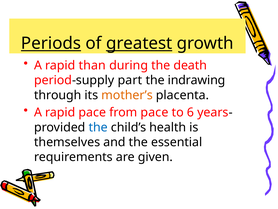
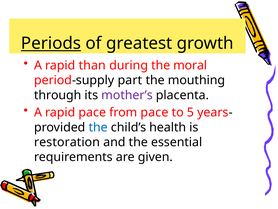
greatest underline: present -> none (139, 43)
death: death -> moral (190, 65)
indrawing: indrawing -> mouthing (196, 80)
mother’s colour: orange -> purple (127, 95)
6: 6 -> 5 (190, 112)
themselves: themselves -> restoration (67, 142)
